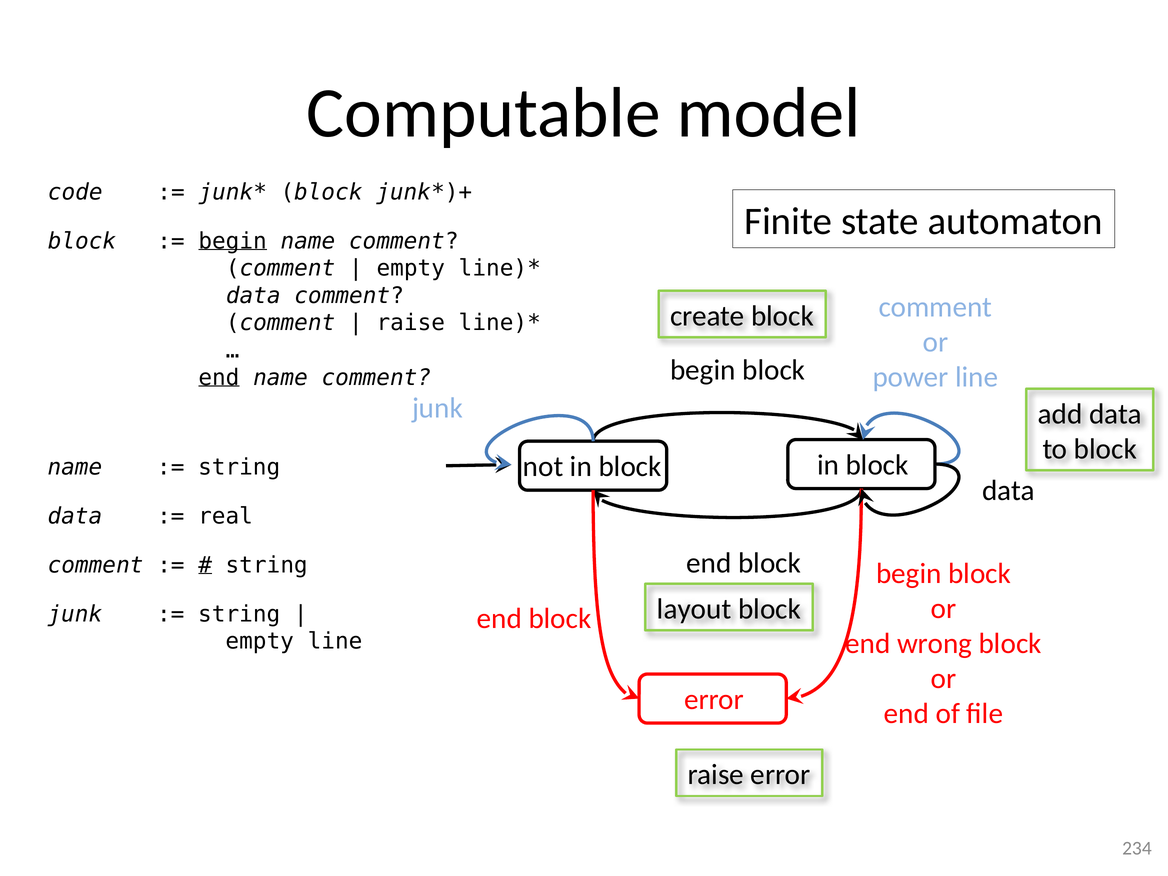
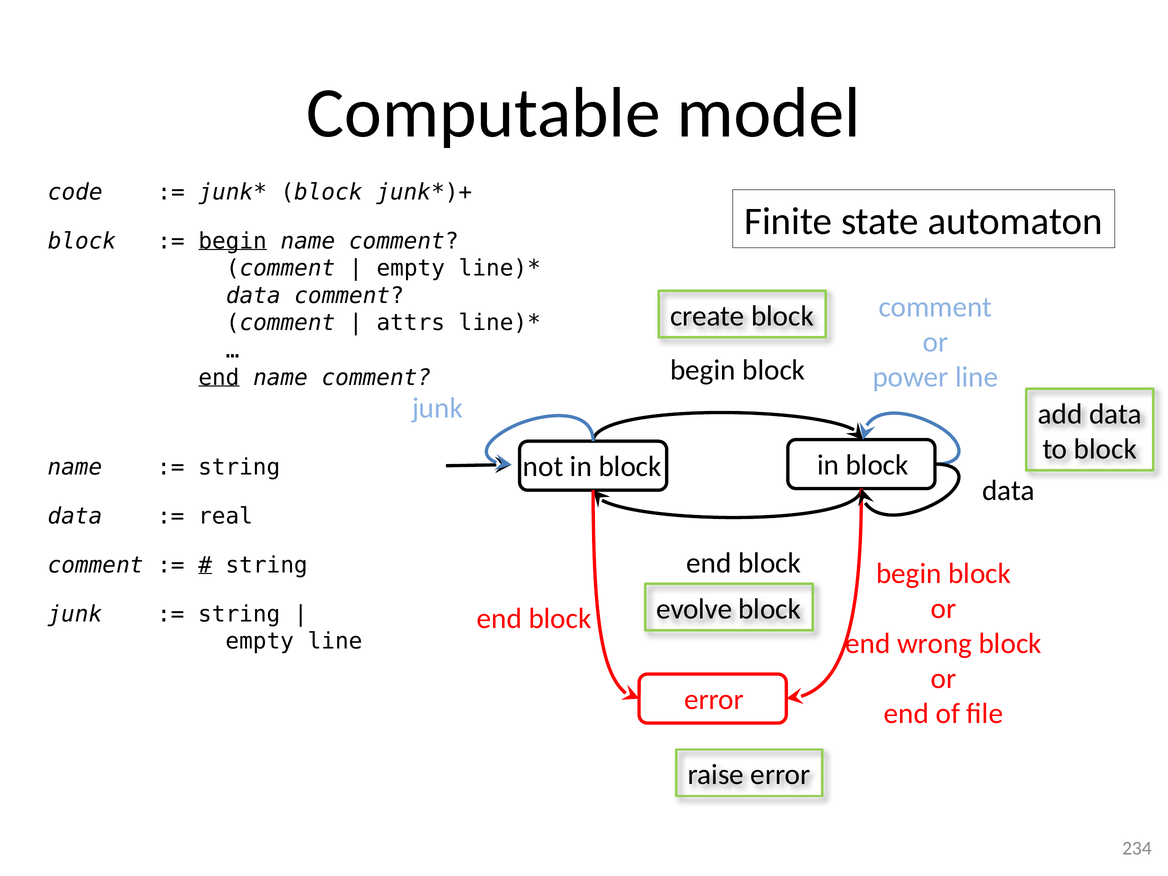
raise: raise -> attrs (411, 323)
layout: layout -> evolve (694, 609)
